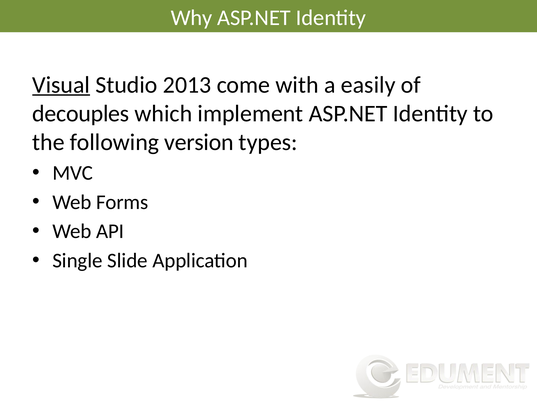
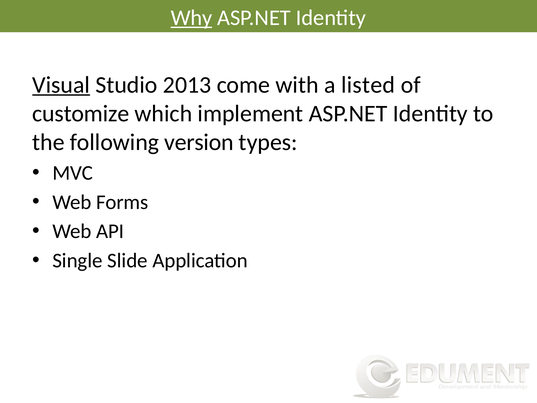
Why underline: none -> present (191, 18)
easily: easily -> listed (368, 85)
decouples: decouples -> customize (81, 113)
